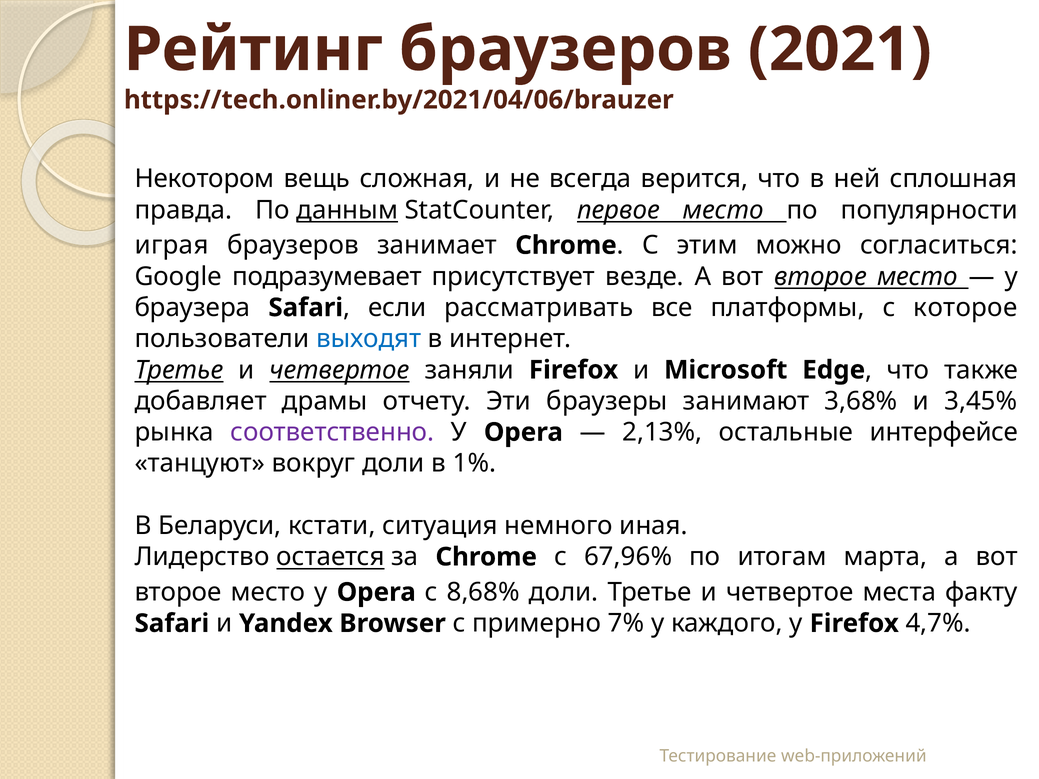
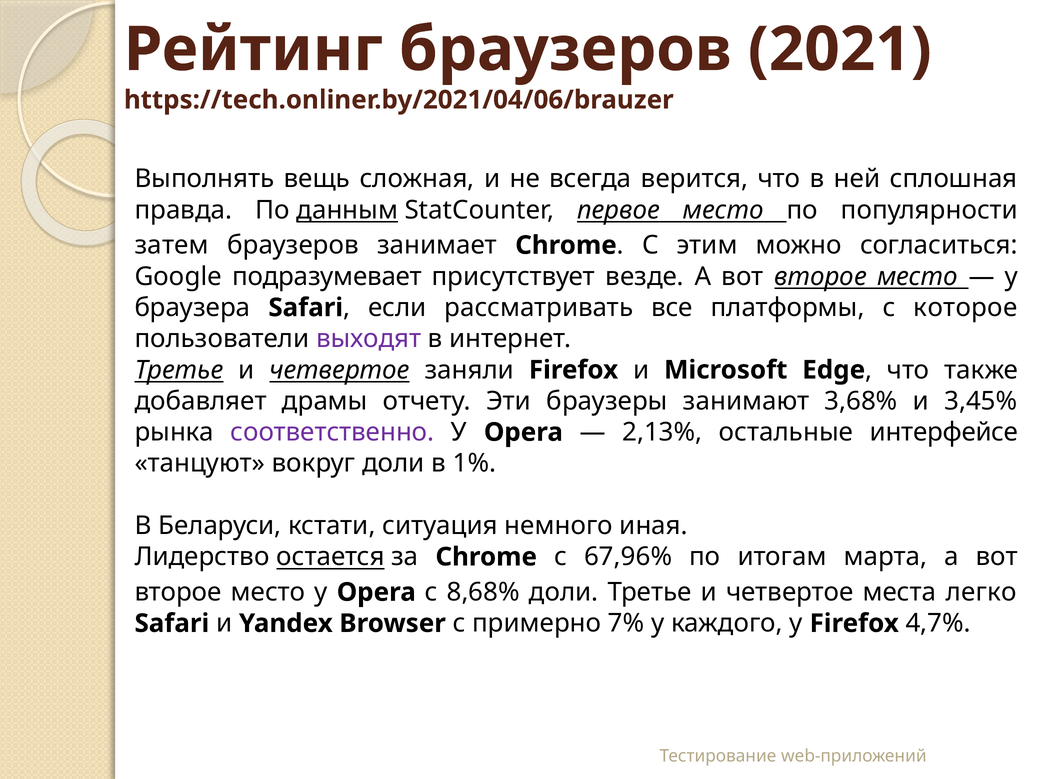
Некотором: Некотором -> Выполнять (204, 179)
играя: играя -> затем (172, 245)
выходят colour: blue -> purple (369, 339)
факту: факту -> легко (981, 592)
